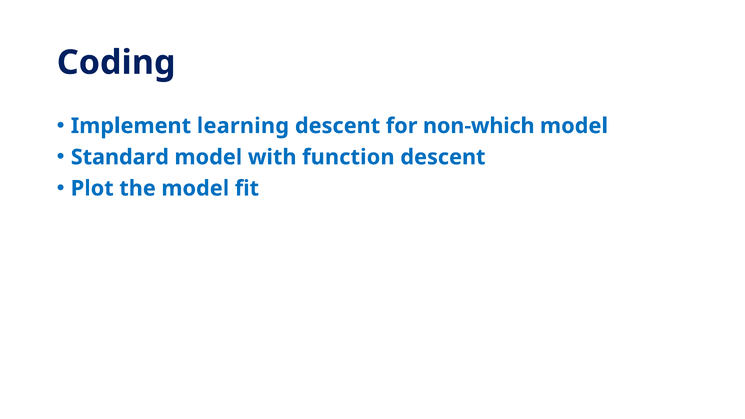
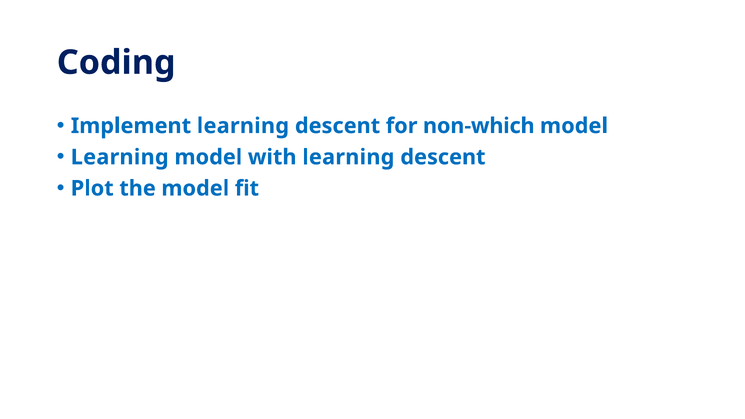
Standard: Standard -> Learning (120, 157)
with function: function -> learning (348, 157)
